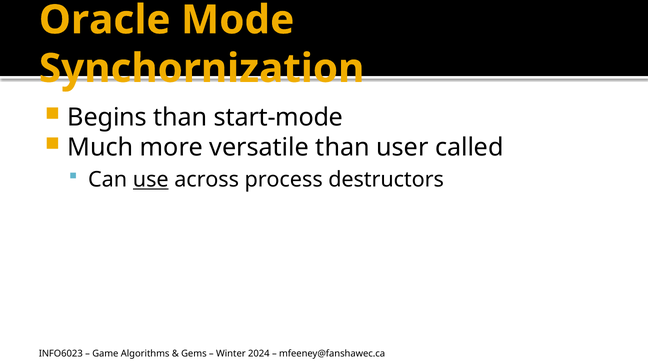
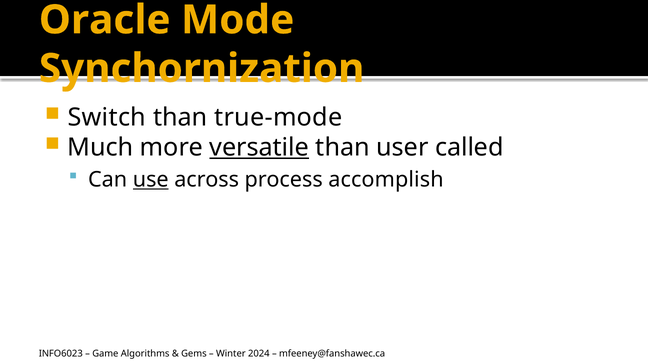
Begins: Begins -> Switch (107, 118)
start-mode: start-mode -> true-mode (278, 118)
versatile underline: none -> present (259, 148)
destructors: destructors -> accomplish (386, 180)
